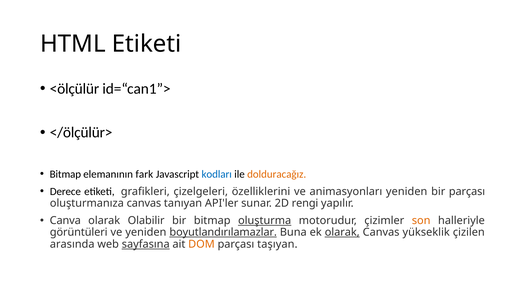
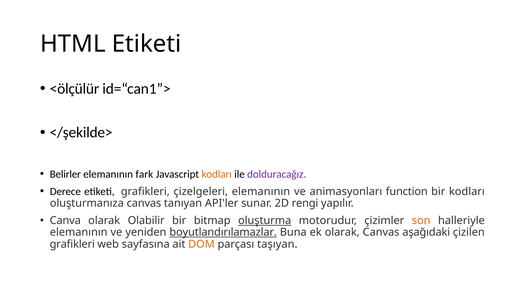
</ölçülür>: </ölçülür> -> </şekilde> (81, 133)
Bitmap: Bitmap -> Belirler (65, 174)
kodları colour: blue -> orange (217, 174)
dolduracağız colour: orange -> purple (277, 174)
çizelgeleri özelliklerini: özelliklerini -> elemanının (261, 192)
animasyonları yeniden: yeniden -> function (407, 192)
bir parçası: parçası -> kodları (467, 192)
görüntüleri: görüntüleri -> elemanının (79, 233)
olarak underline: present -> none (342, 233)
yükseklik: yükseklik -> aşağıdaki (426, 233)
arasında: arasında -> grafikleri (72, 244)
sayfasına underline: present -> none (146, 244)
